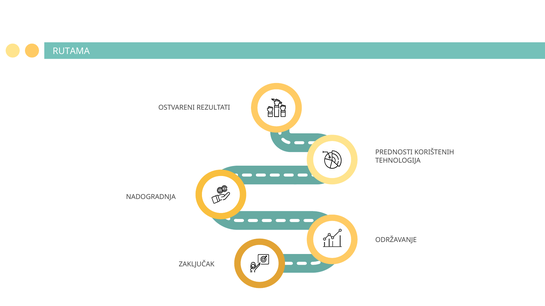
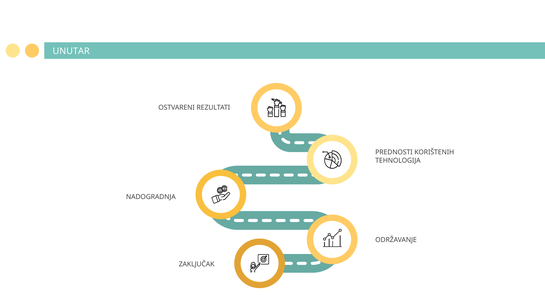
RUTAMA: RUTAMA -> UNUTAR (71, 51)
